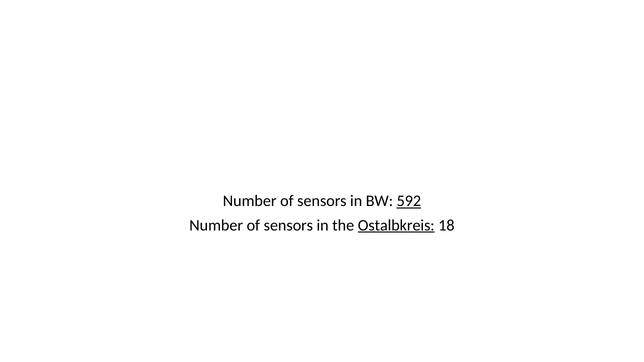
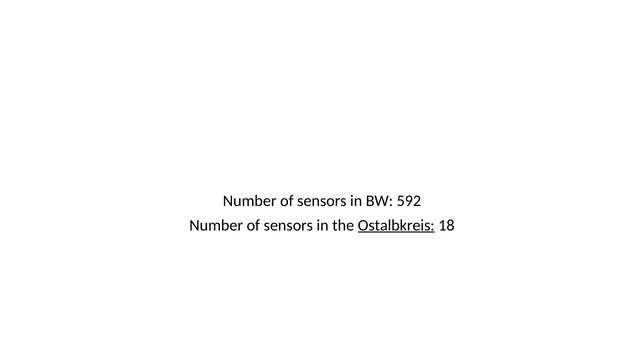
592 underline: present -> none (409, 201)
